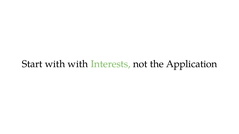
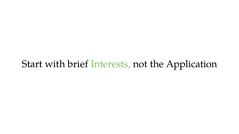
with with: with -> brief (78, 64)
